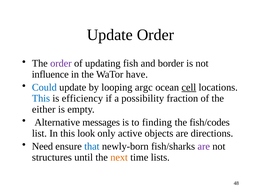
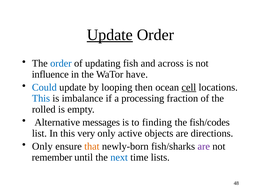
Update underline: none -> present (110, 35)
order colour: purple -> blue (61, 63)
border: border -> across (171, 63)
argc: argc -> then (144, 87)
efficiency: efficiency -> imbalance (82, 98)
possibility: possibility -> processing (143, 98)
either: either -> rolled (44, 109)
look: look -> very (86, 133)
Need: Need -> Only (42, 146)
that colour: blue -> orange (92, 146)
structures: structures -> remember (52, 157)
next colour: orange -> blue (119, 157)
